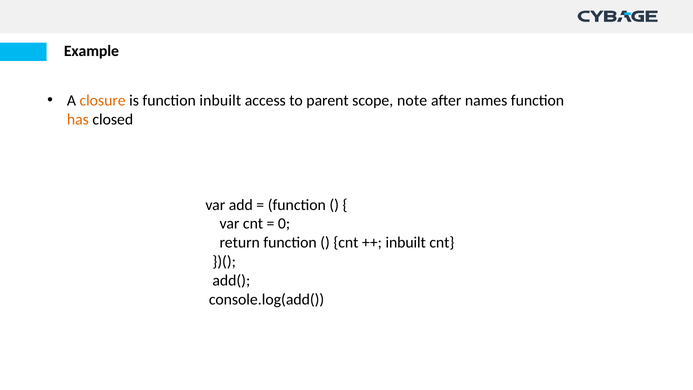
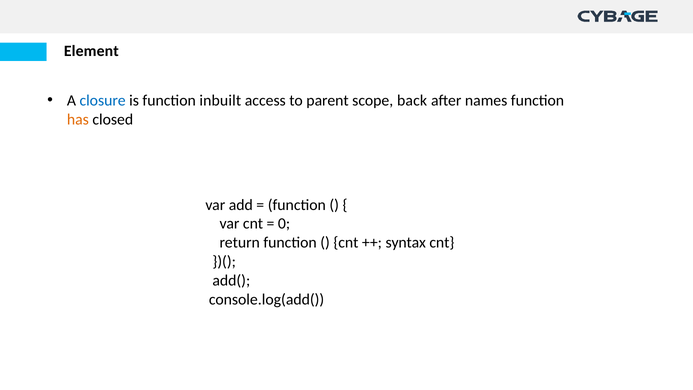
Example: Example -> Element (91, 51)
closure colour: orange -> blue (103, 101)
note: note -> back (412, 101)
inbuilt: inbuilt -> syntax (406, 243)
